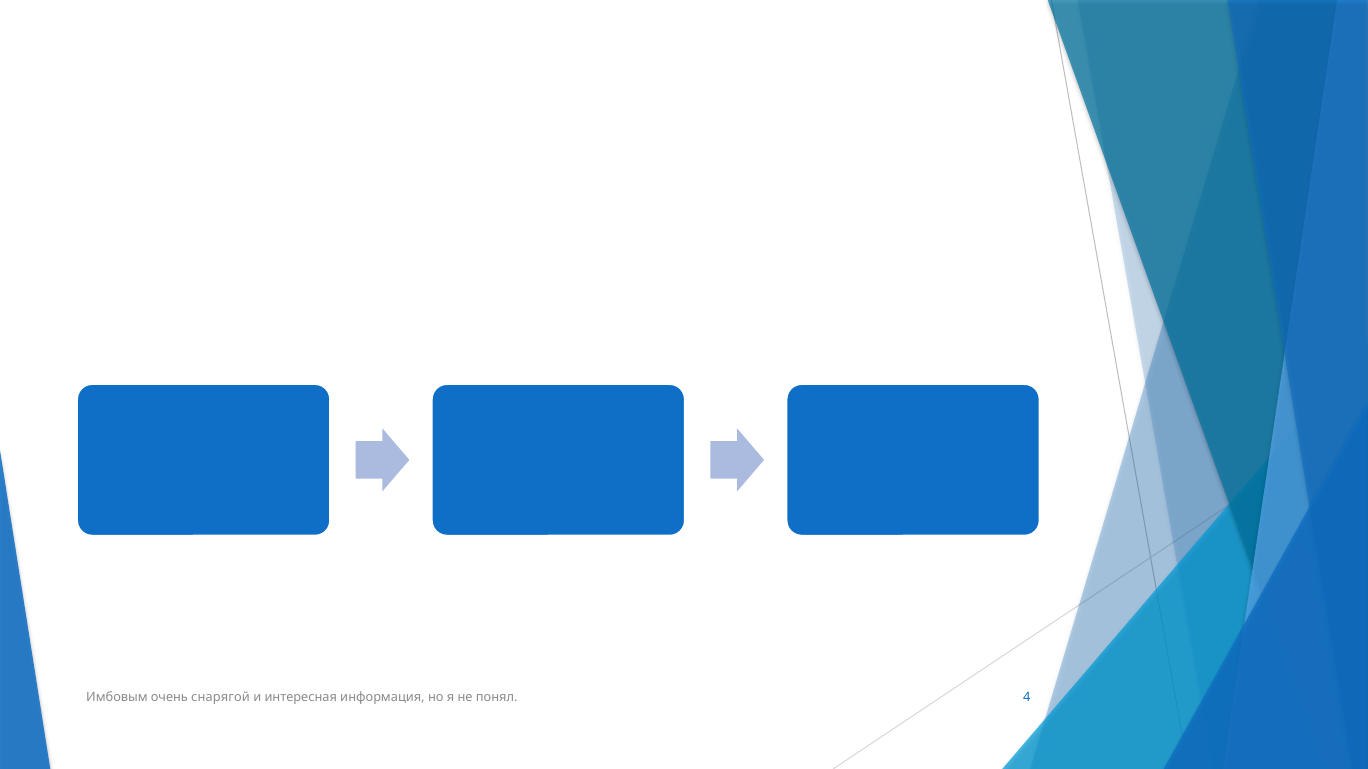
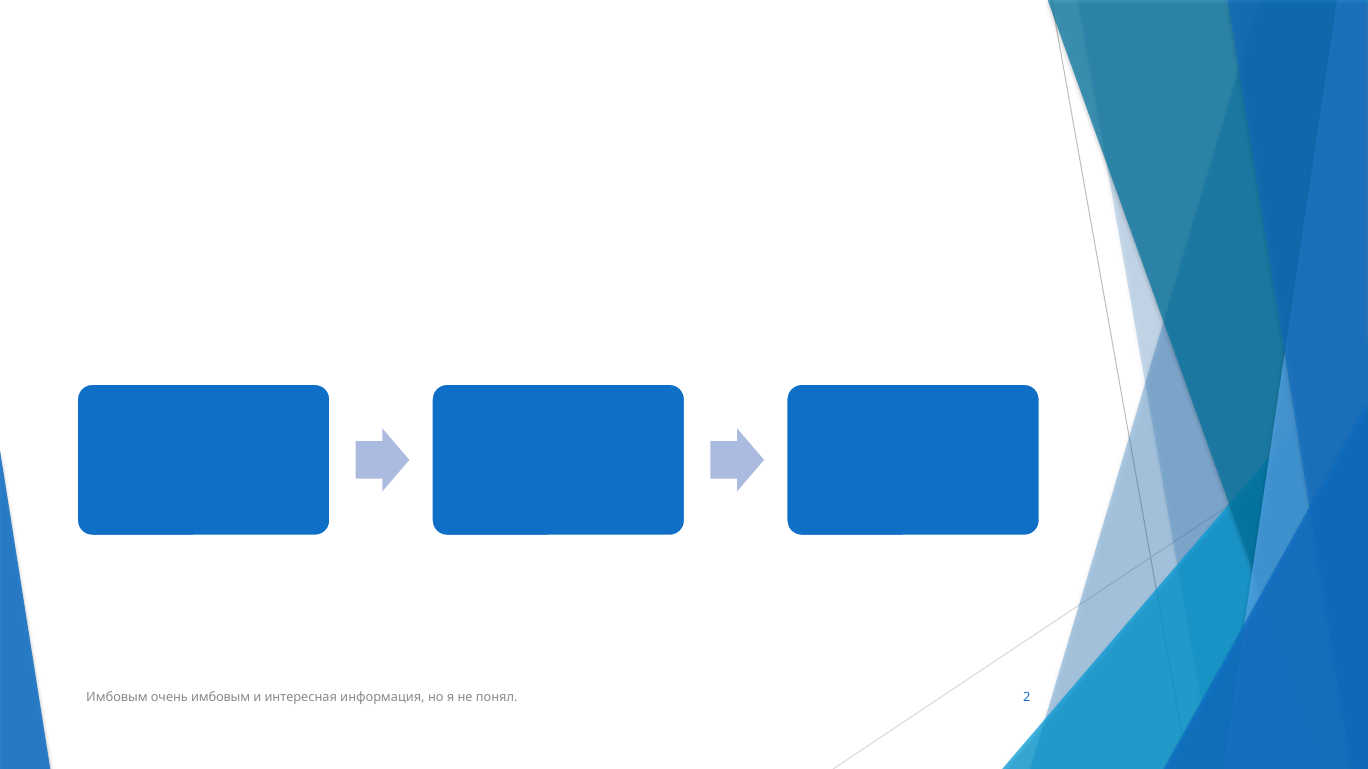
очень снарягой: снарягой -> имбовым (221, 698)
4: 4 -> 2 (1027, 698)
